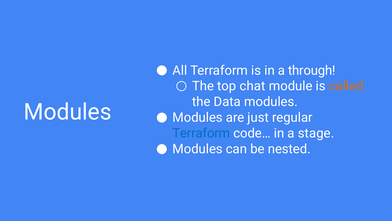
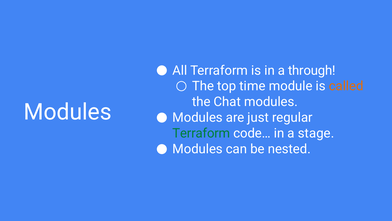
chat: chat -> time (252, 86)
Data: Data -> Chat (227, 102)
Terraform colour: blue -> green (201, 133)
